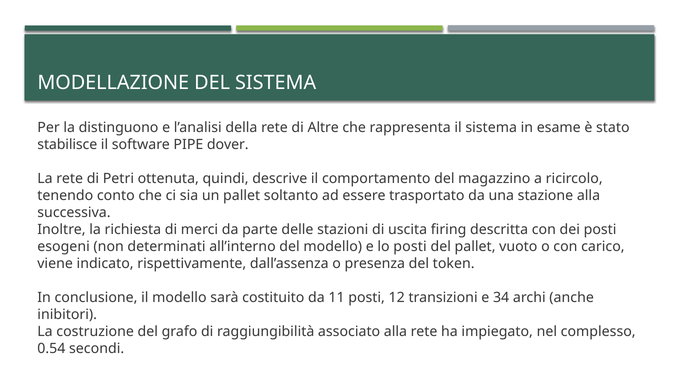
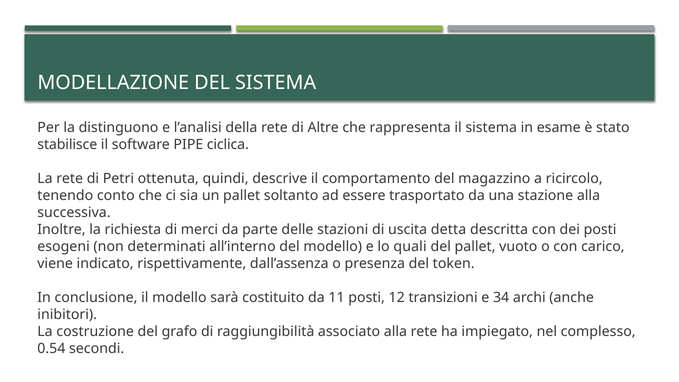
dover: dover -> ciclica (228, 145)
firing: firing -> detta (449, 230)
lo posti: posti -> quali (410, 247)
